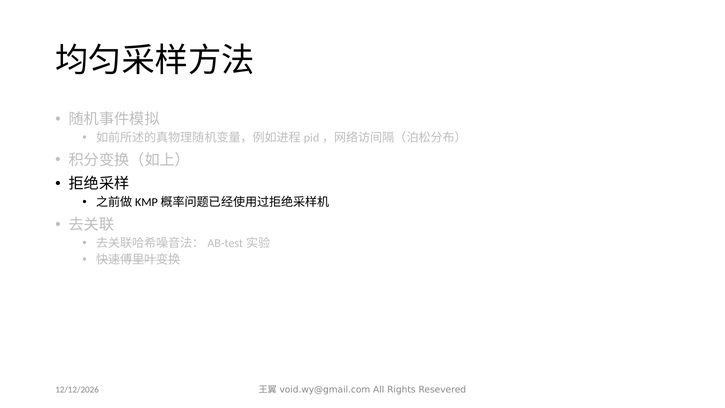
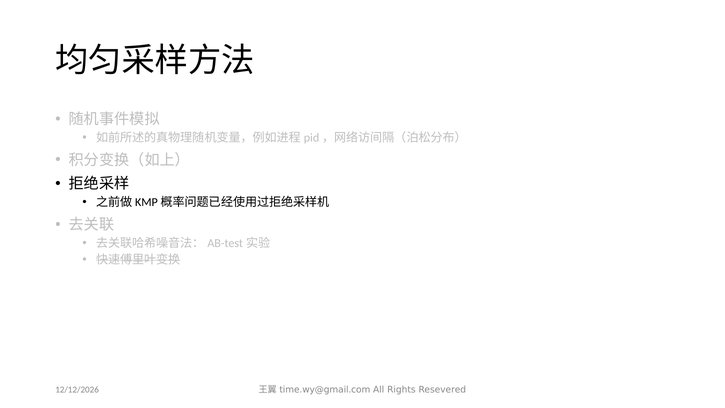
void.wy@gmail.com: void.wy@gmail.com -> time.wy@gmail.com (325, 389)
